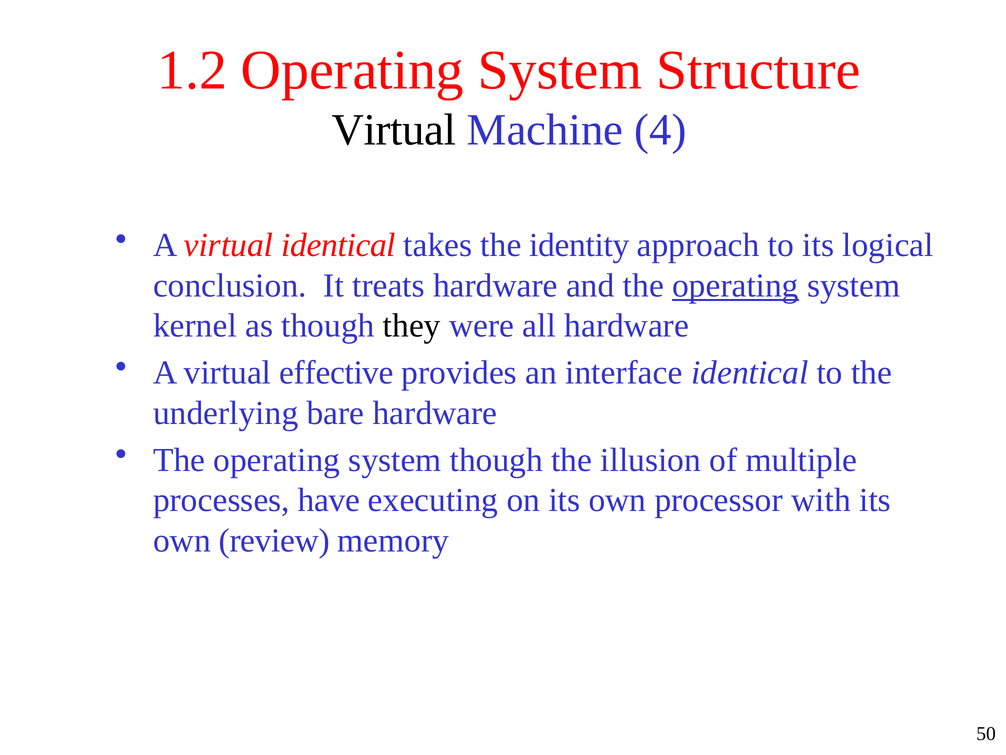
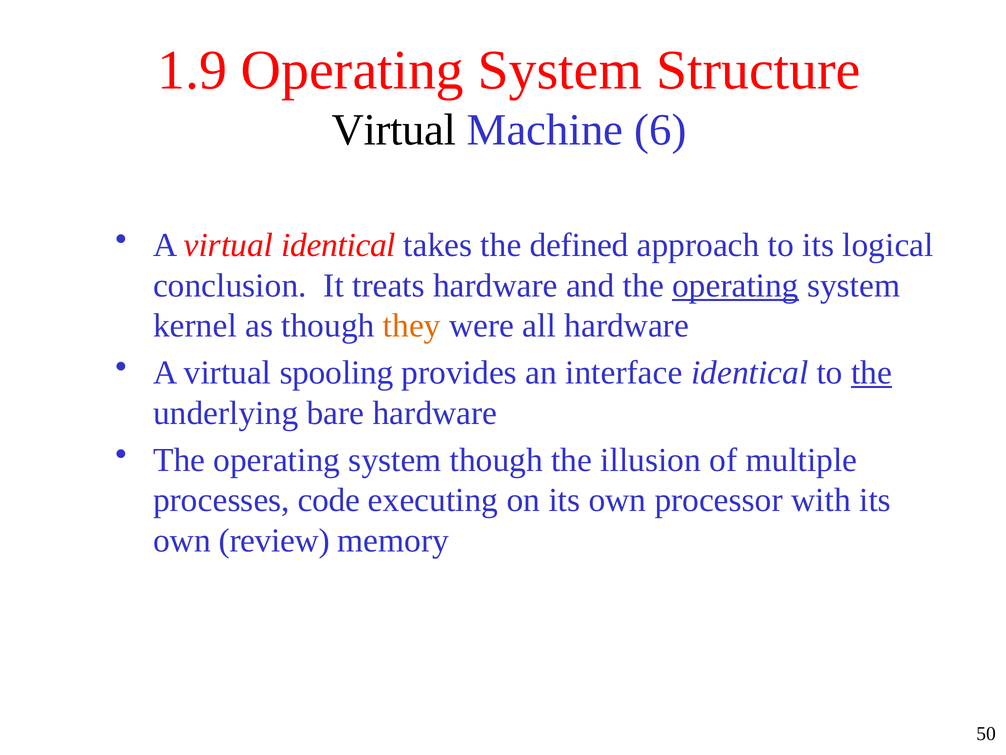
1.2: 1.2 -> 1.9 (192, 70)
4: 4 -> 6 (660, 130)
identity: identity -> defined (579, 245)
they colour: black -> orange (412, 326)
effective: effective -> spooling (337, 373)
the underline: none -> present (872, 373)
have: have -> code (329, 500)
